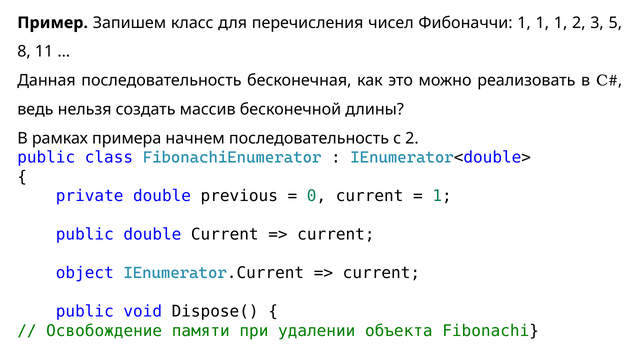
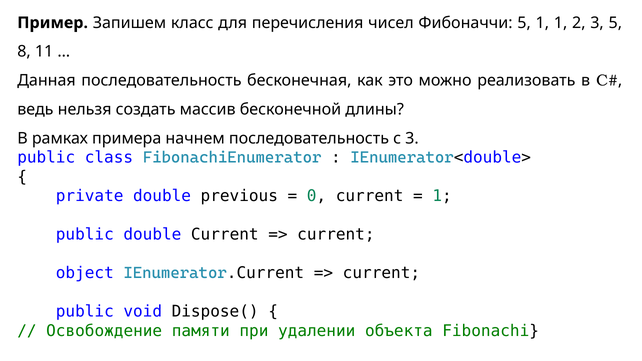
Фибоначчи 1: 1 -> 5 (524, 23)
с 2: 2 -> 3 (412, 138)
